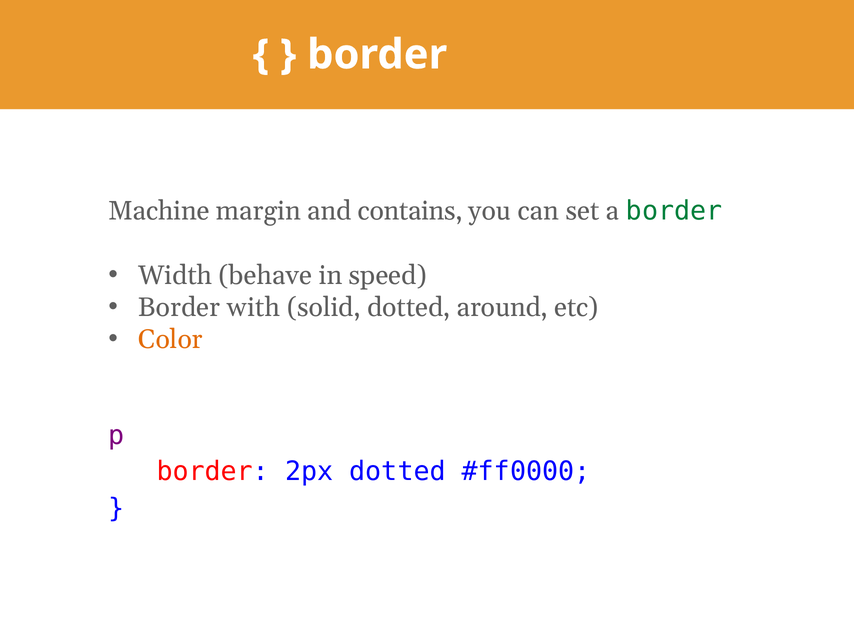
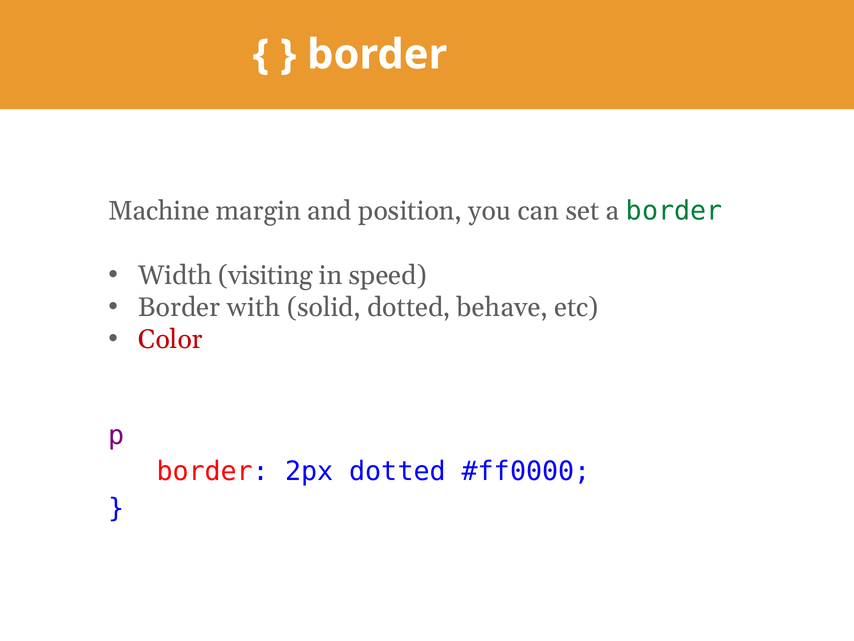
contains: contains -> position (410, 211)
behave: behave -> visiting (266, 275)
around: around -> behave (502, 307)
Color colour: orange -> red (171, 339)
